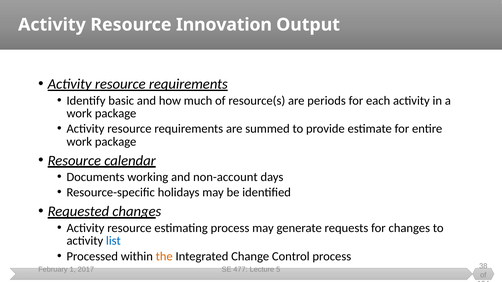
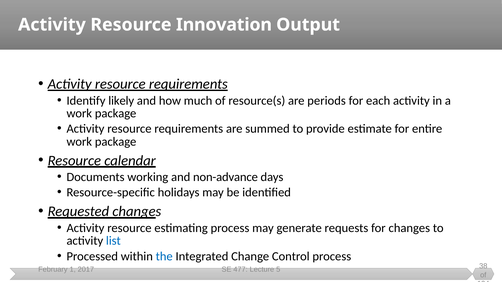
basic: basic -> likely (121, 101)
non-account: non-account -> non-advance (225, 177)
the colour: orange -> blue (164, 257)
